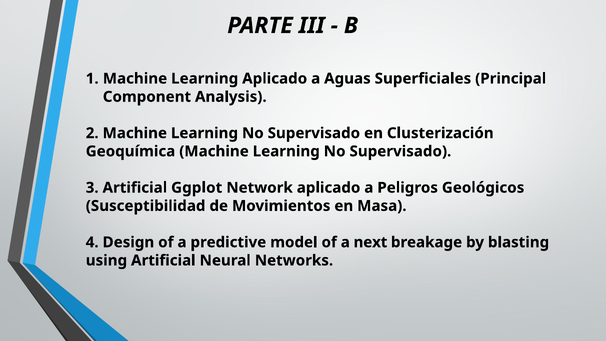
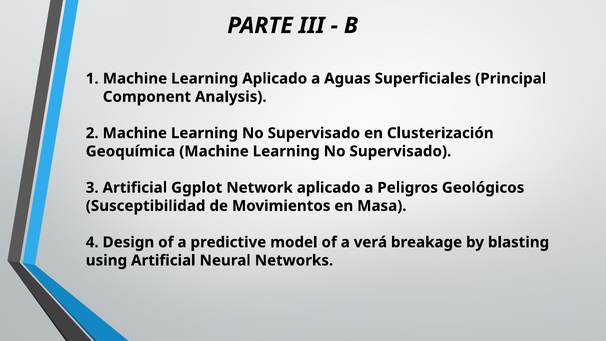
next: next -> verá (370, 242)
